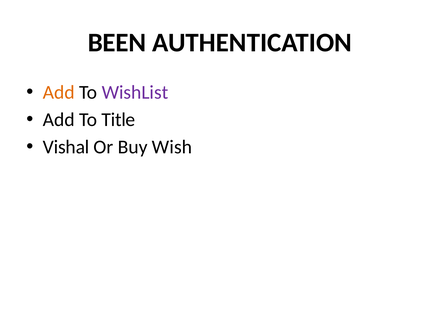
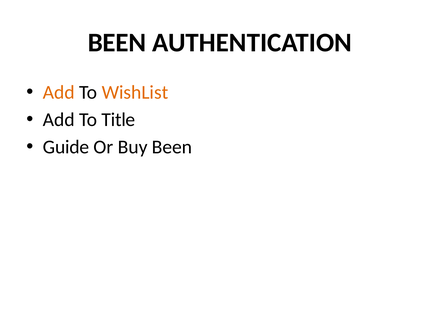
WishList colour: purple -> orange (135, 92)
Vishal: Vishal -> Guide (66, 147)
Buy Wish: Wish -> Been (172, 147)
